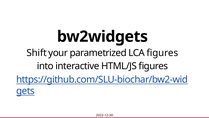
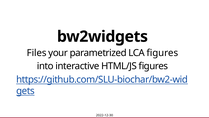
Shift: Shift -> Files (37, 53)
